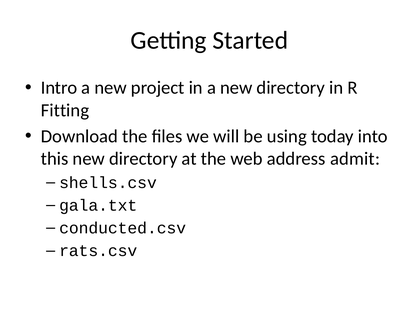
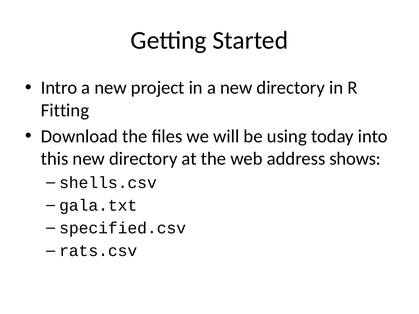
admit: admit -> shows (355, 159)
conducted.csv: conducted.csv -> specified.csv (123, 228)
